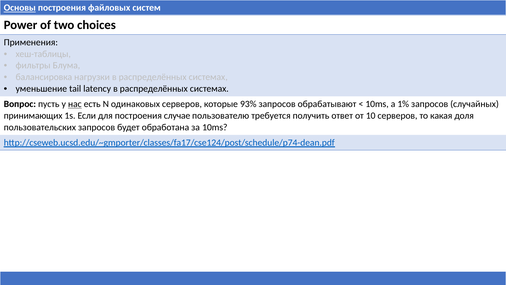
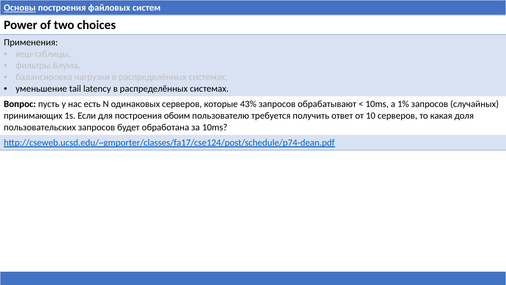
нас underline: present -> none (75, 104)
93%: 93% -> 43% (248, 104)
случае: случае -> обоим (177, 116)
